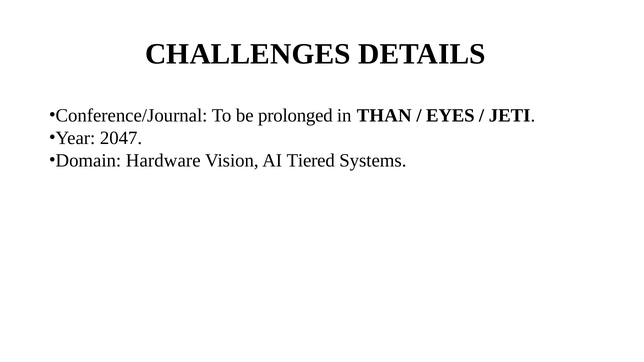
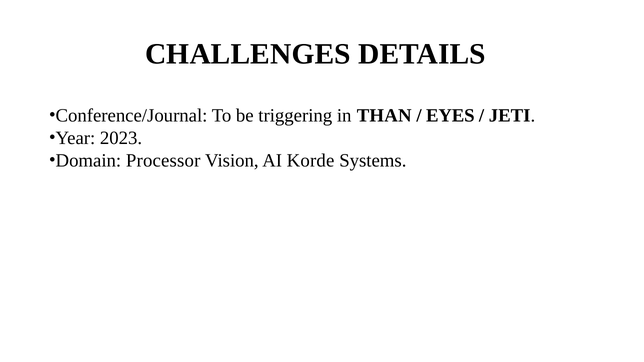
prolonged: prolonged -> triggering (295, 116)
2047: 2047 -> 2023 (121, 138)
Hardware: Hardware -> Processor (163, 161)
Tiered: Tiered -> Korde (311, 161)
